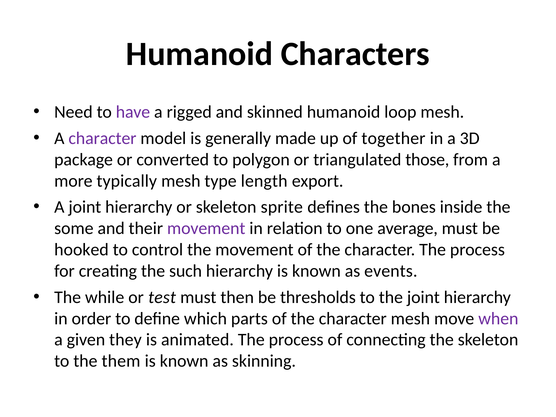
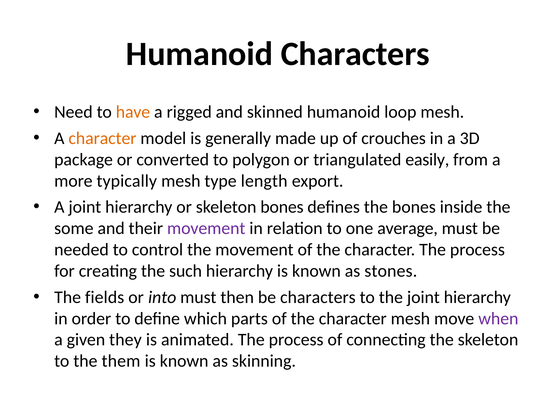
have colour: purple -> orange (133, 112)
character colour: purple -> orange (102, 138)
together: together -> crouches (394, 138)
those: those -> easily (427, 160)
skeleton sprite: sprite -> bones (282, 207)
hooked: hooked -> needed (81, 250)
events: events -> stones (391, 271)
while: while -> fields (105, 297)
test: test -> into (162, 297)
be thresholds: thresholds -> characters (318, 297)
